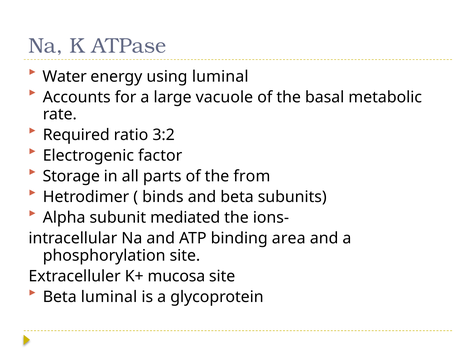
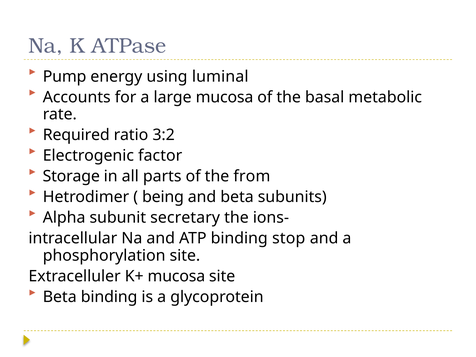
Water: Water -> Pump (65, 76)
large vacuole: vacuole -> mucosa (225, 97)
binds: binds -> being (163, 197)
mediated: mediated -> secretary (185, 218)
area: area -> stop (289, 238)
Beta luminal: luminal -> binding (109, 297)
